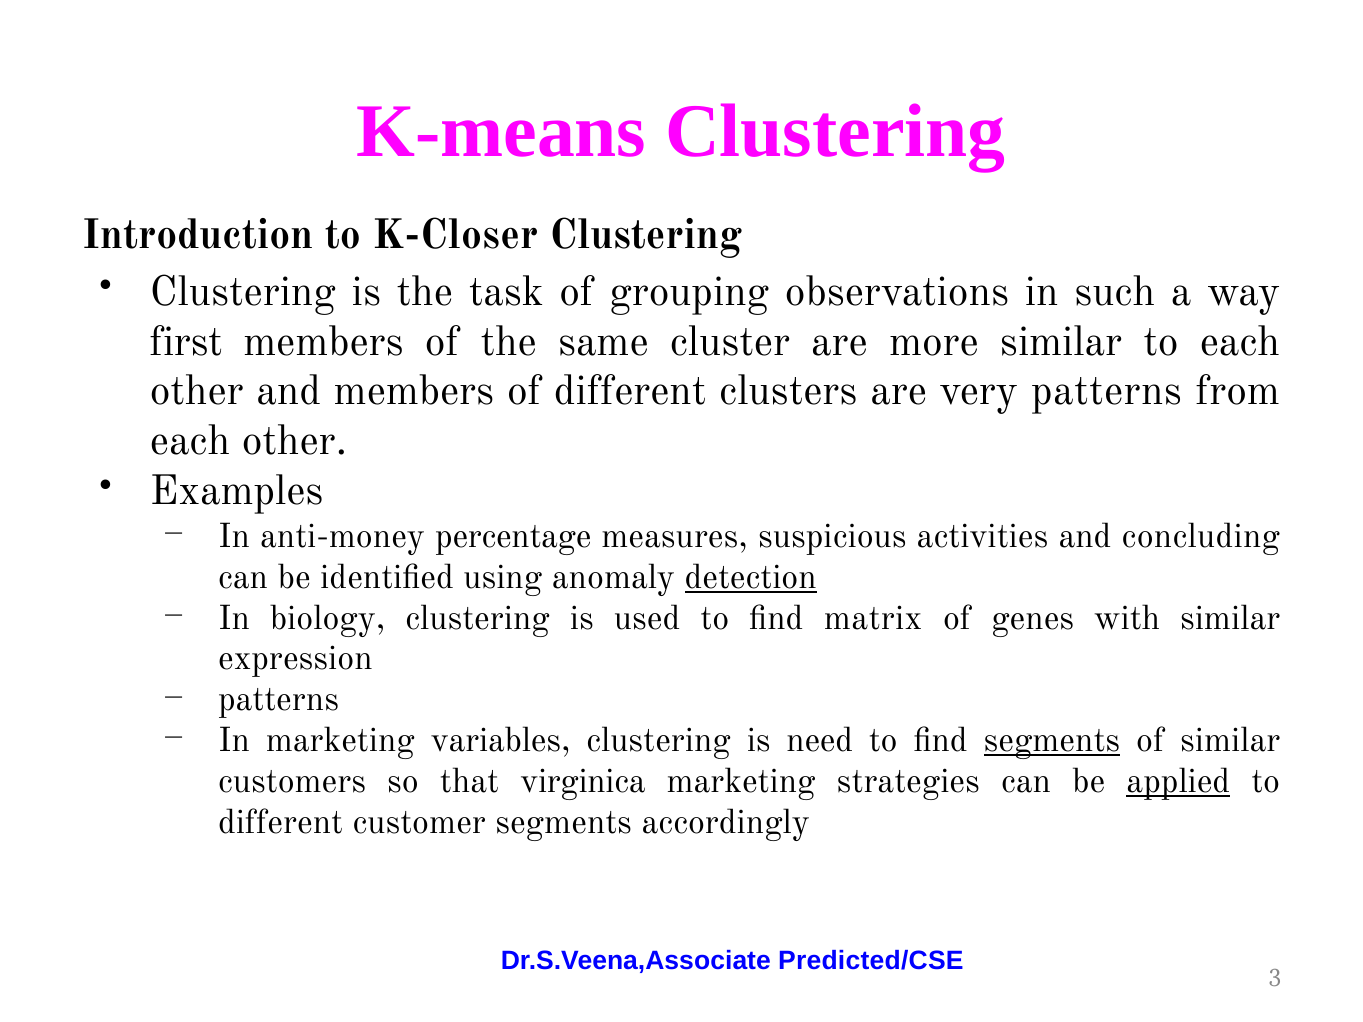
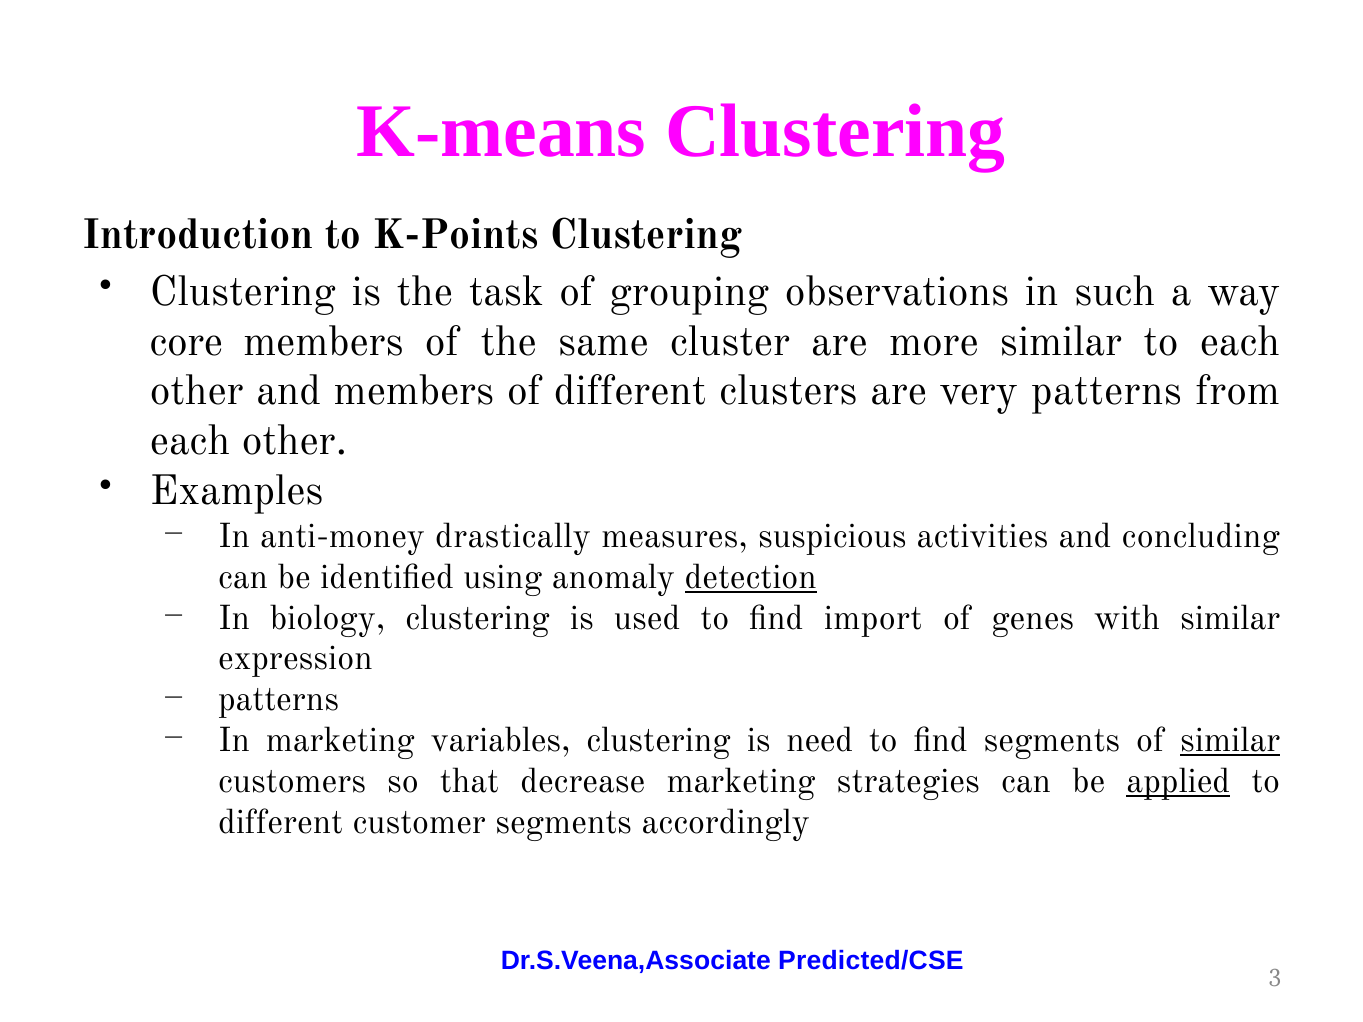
K-Closer: K-Closer -> K-Points (455, 235)
first: first -> core (186, 341)
percentage: percentage -> drastically (513, 536)
matrix: matrix -> import (873, 618)
segments underline: present -> none (1052, 741)
similar underline: none -> present (1230, 741)
virginica: virginica -> decrease (583, 781)
